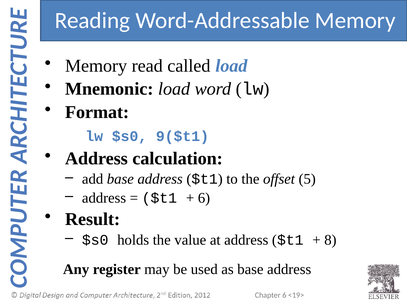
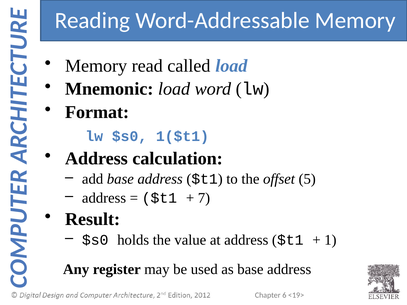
9($t1: 9($t1 -> 1($t1 (182, 137)
6: 6 -> 7 (204, 198)
8: 8 -> 1 (330, 240)
